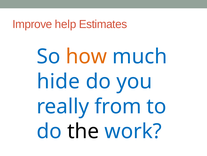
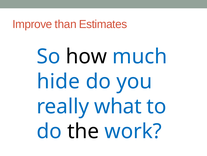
help: help -> than (66, 24)
how colour: orange -> black (86, 56)
from: from -> what (118, 106)
